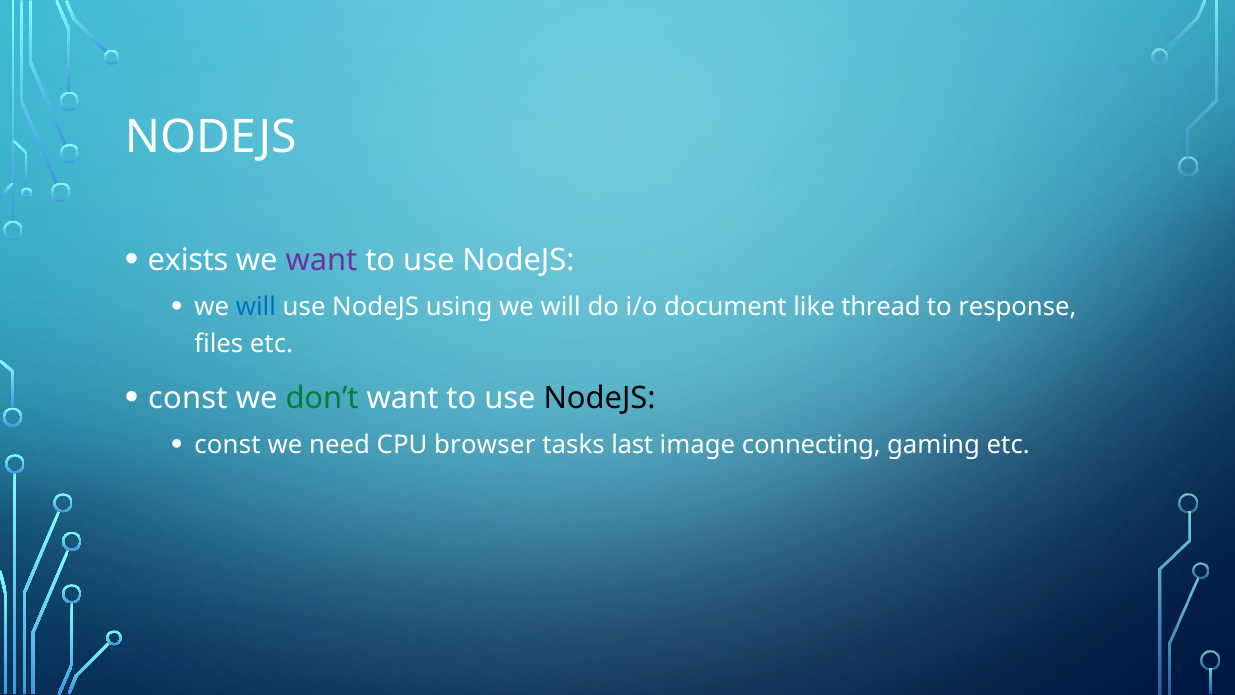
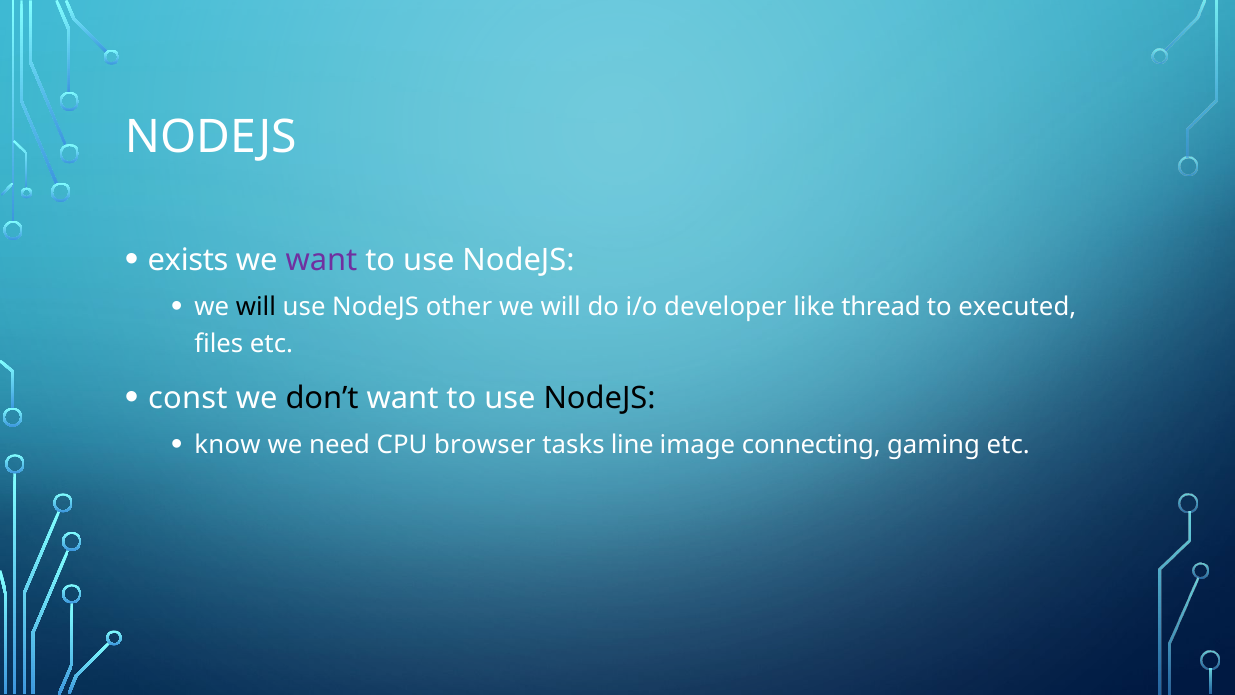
will colour: blue -> black (256, 307)
using: using -> other (459, 307)
document: document -> developer (725, 307)
response: response -> executed (1017, 307)
don’t colour: green -> black (322, 399)
const: const -> know (228, 445)
last: last -> line (632, 445)
